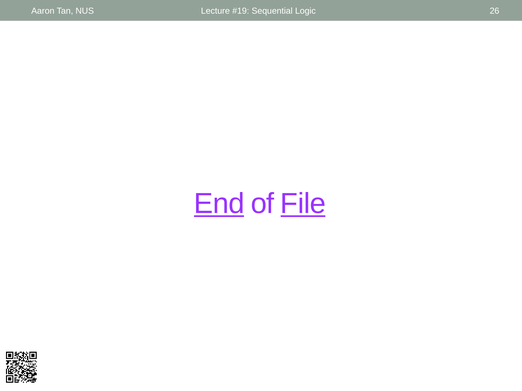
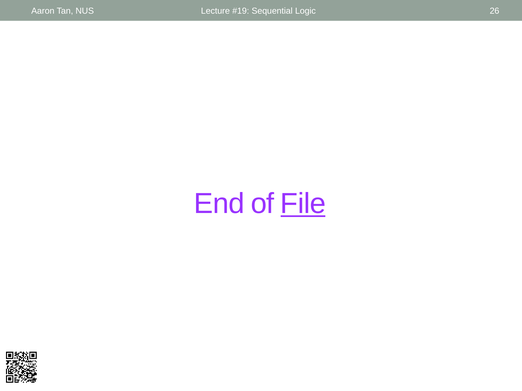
End underline: present -> none (219, 204)
